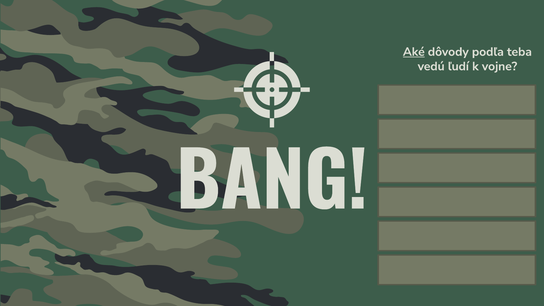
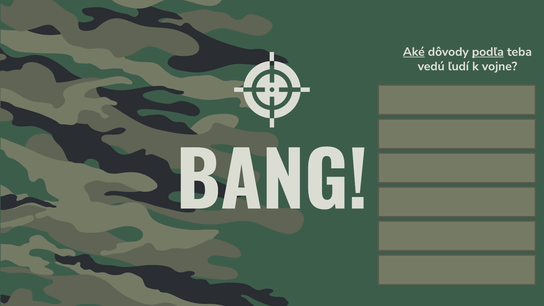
podľa underline: none -> present (488, 52)
